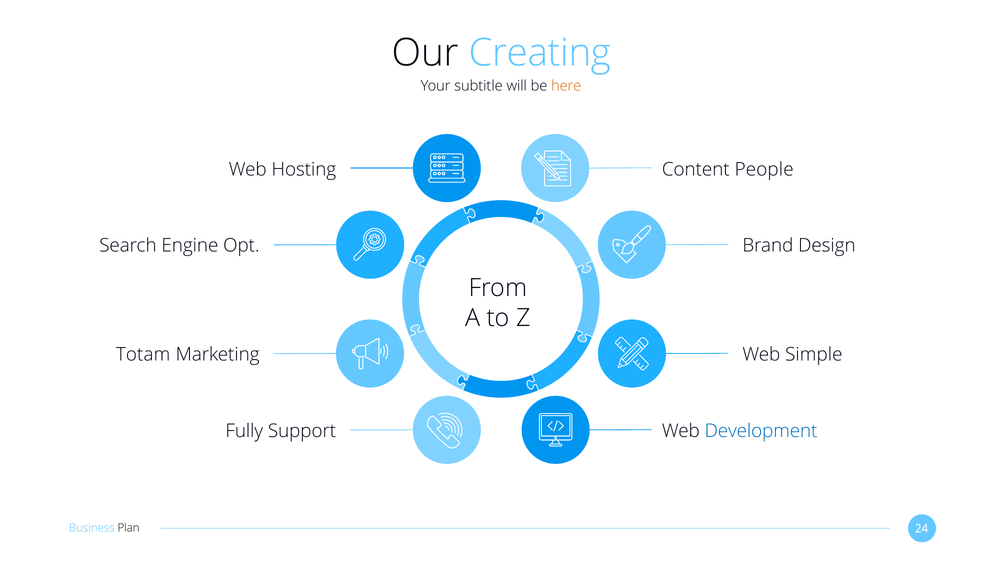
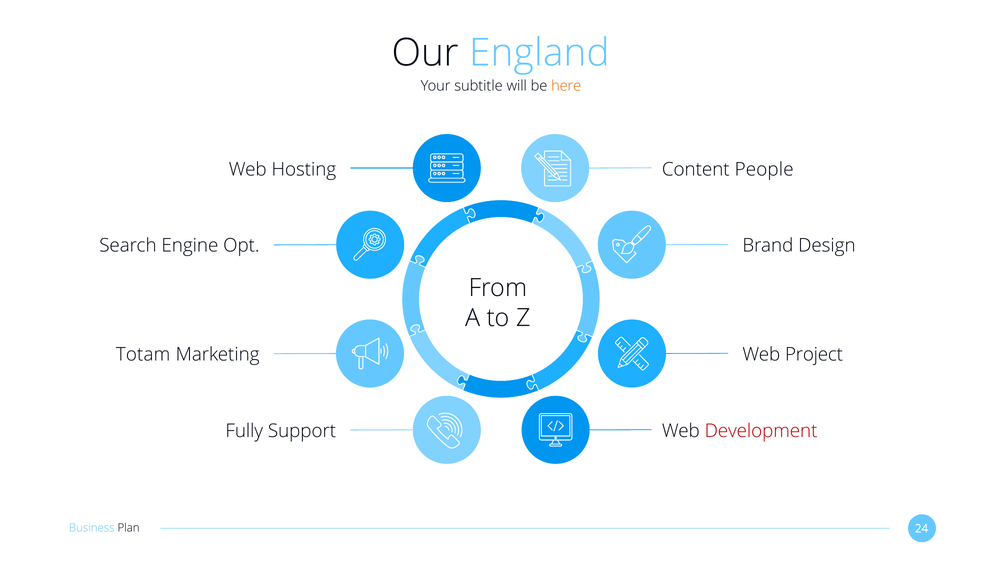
Creating: Creating -> England (539, 53)
Simple: Simple -> Project (814, 354)
Development colour: blue -> red (761, 431)
